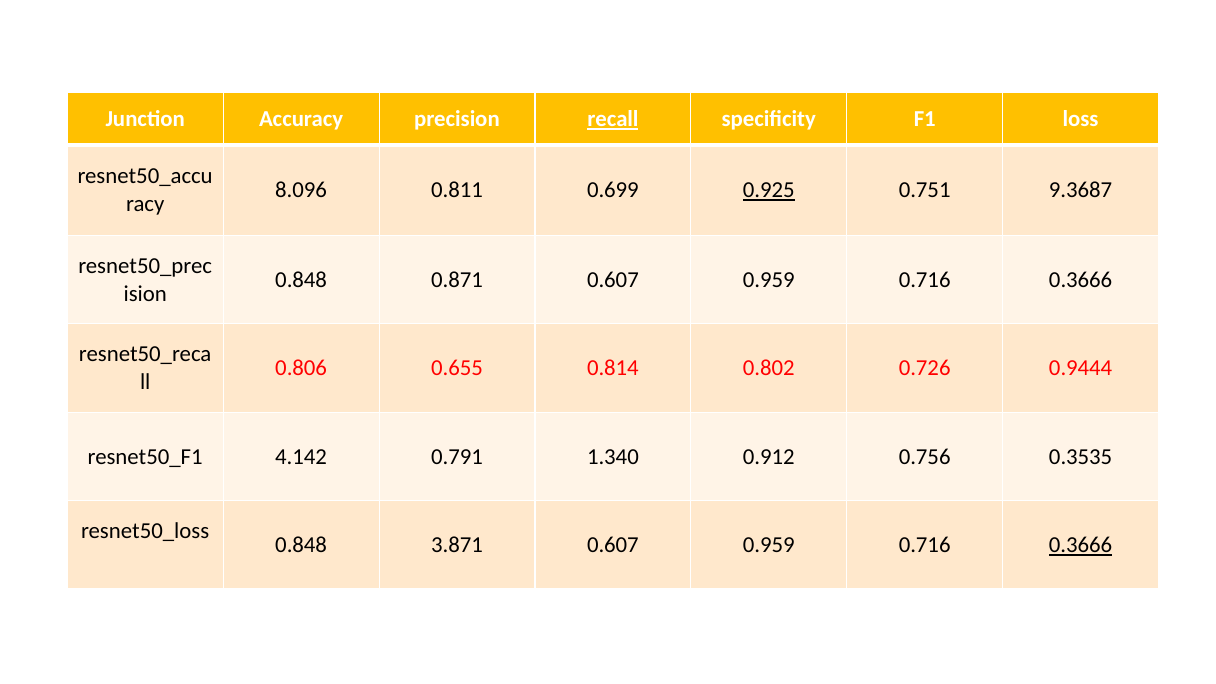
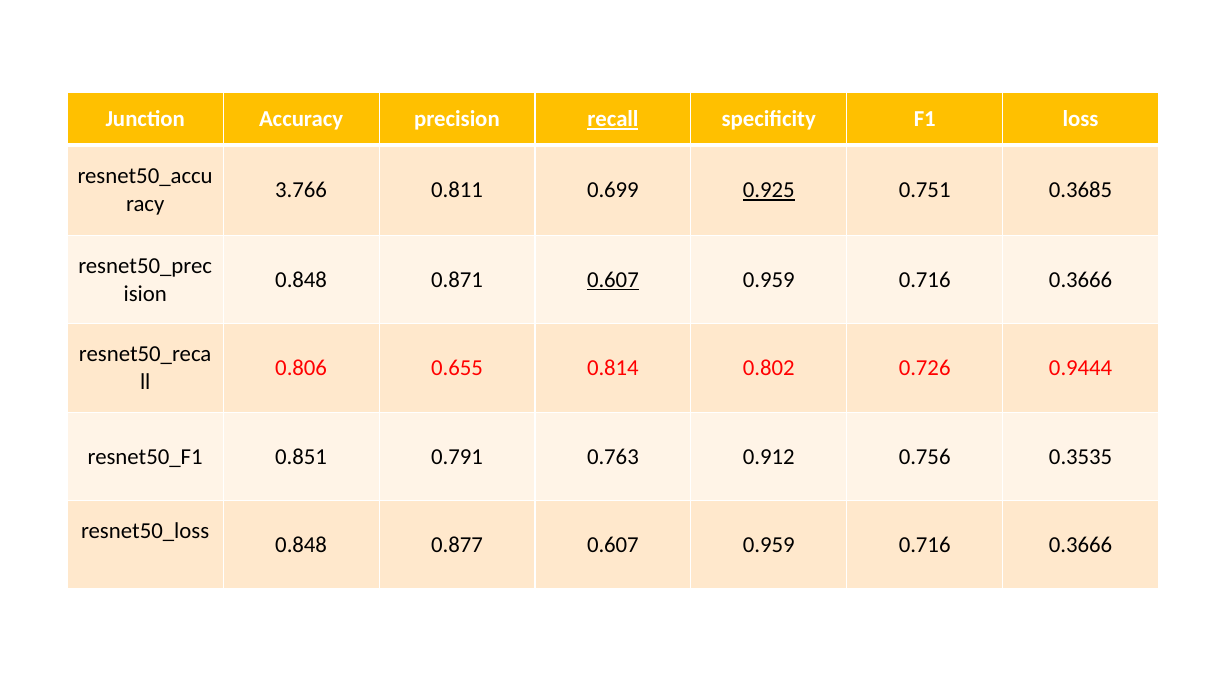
8.096: 8.096 -> 3.766 (301, 190)
9.3687: 9.3687 -> 0.3685 (1081, 190)
0.607 underline: none -> present (613, 280)
4.142: 4.142 -> 0.851 (301, 457)
1.340: 1.340 -> 0.763 (613, 457)
3.871: 3.871 -> 0.877 (457, 545)
0.3666 underline: present -> none (1081, 545)
